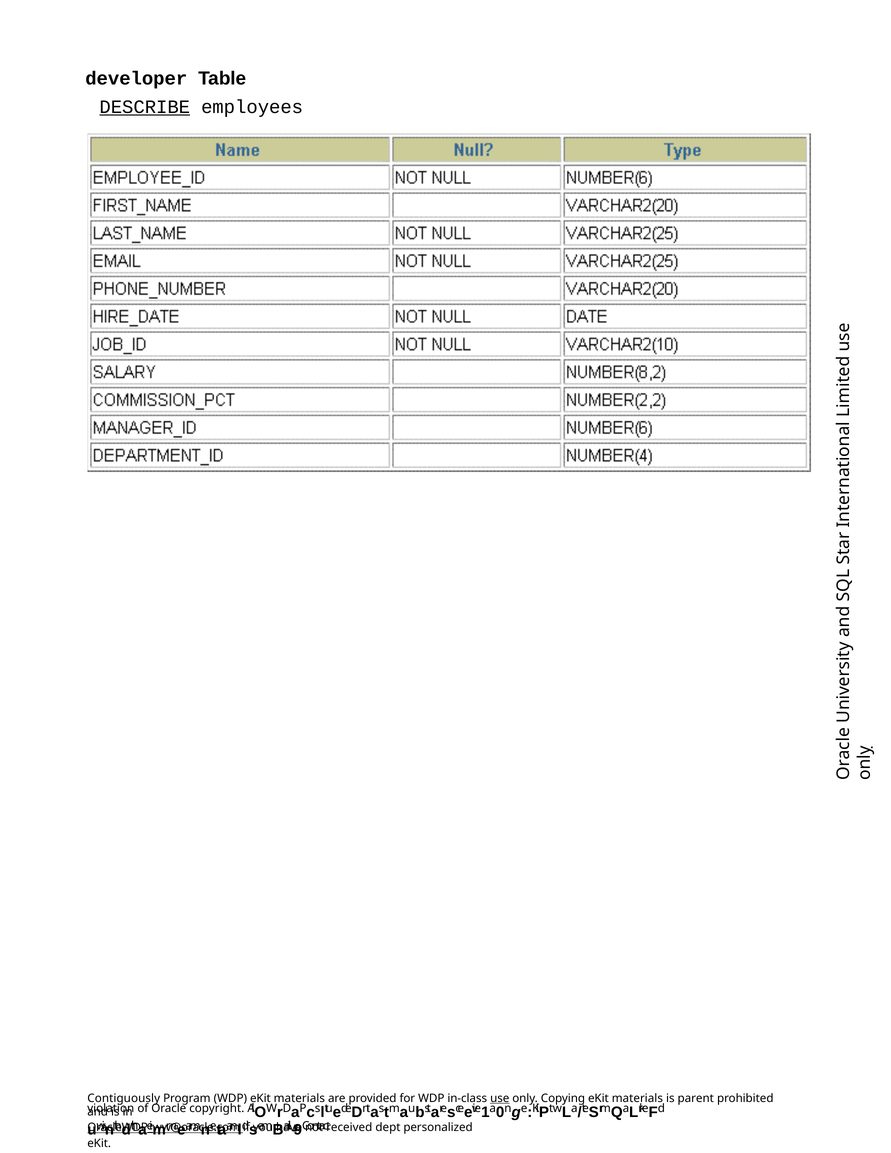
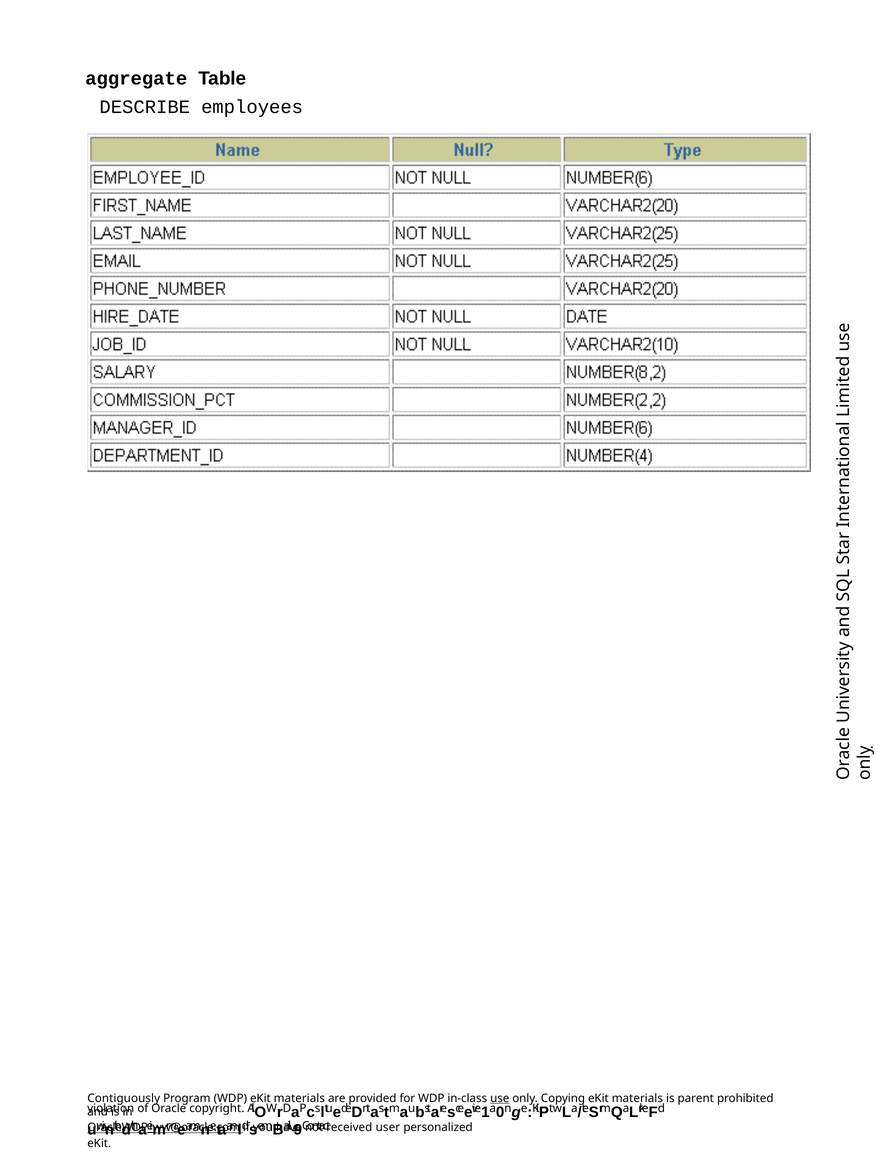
developer: developer -> aggregate (136, 79)
DESCRIBE underline: present -> none (145, 107)
dept: dept -> user (388, 1127)
